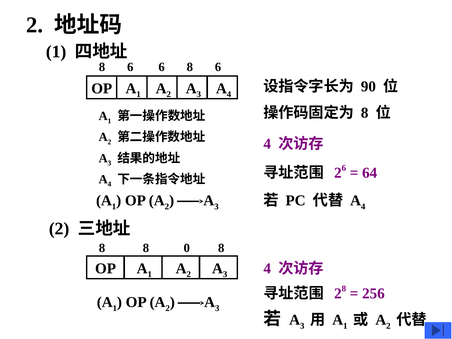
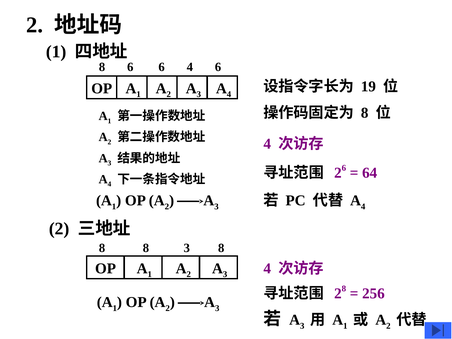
6 8: 8 -> 4 (190, 67)
90: 90 -> 19 (368, 86)
8 0: 0 -> 3 (187, 248)
